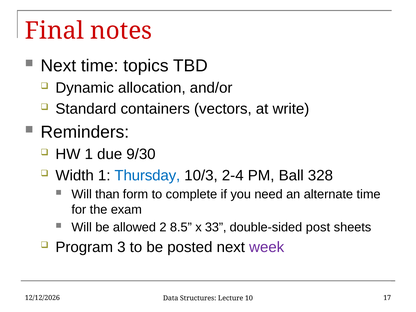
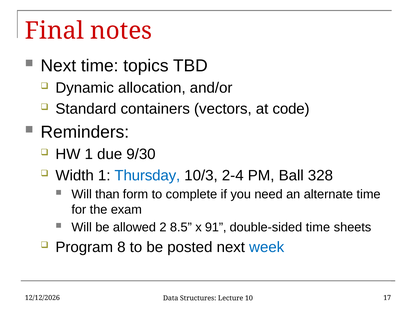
write: write -> code (291, 109)
33: 33 -> 91 (216, 227)
double-sided post: post -> time (318, 227)
3: 3 -> 8 (121, 247)
week colour: purple -> blue (267, 247)
